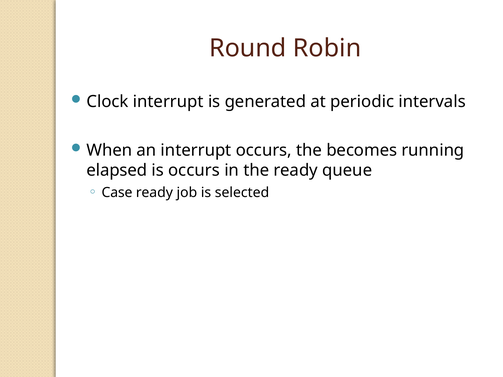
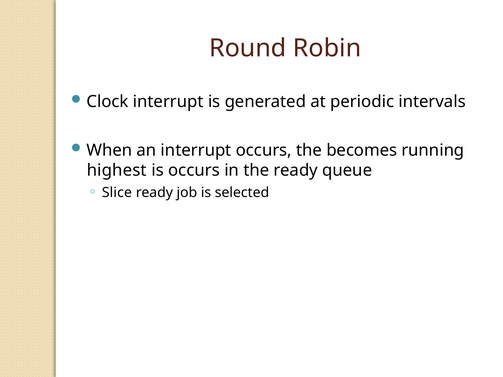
elapsed: elapsed -> highest (117, 171)
Case: Case -> Slice (117, 193)
